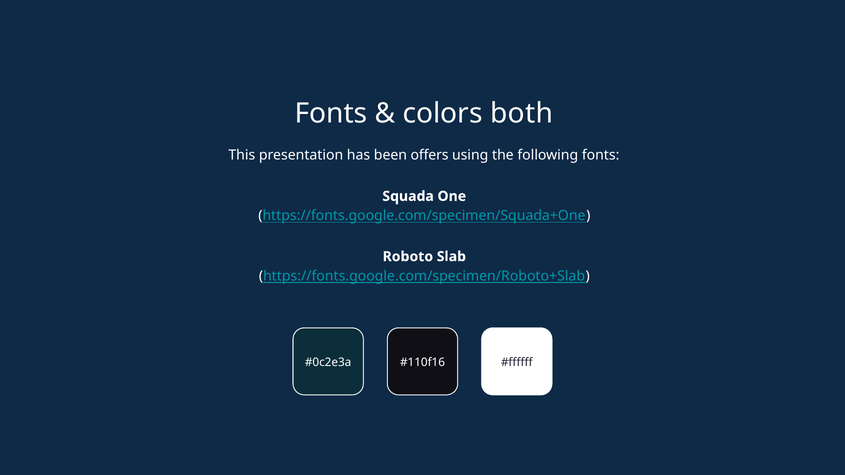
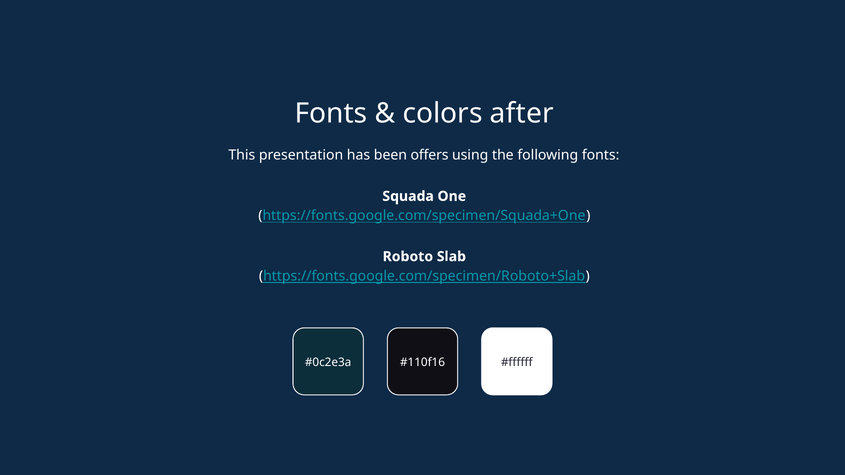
both: both -> after (522, 114)
